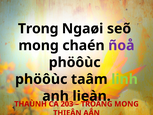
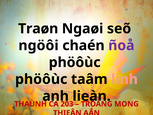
Trong: Trong -> Traøn (38, 29)
mong: mong -> ngöôi (39, 45)
linh colour: light green -> pink (125, 79)
